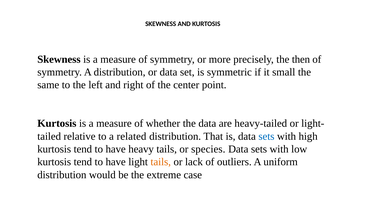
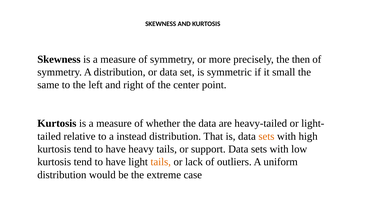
related: related -> instead (132, 136)
sets colour: blue -> orange (266, 136)
species: species -> support (208, 149)
